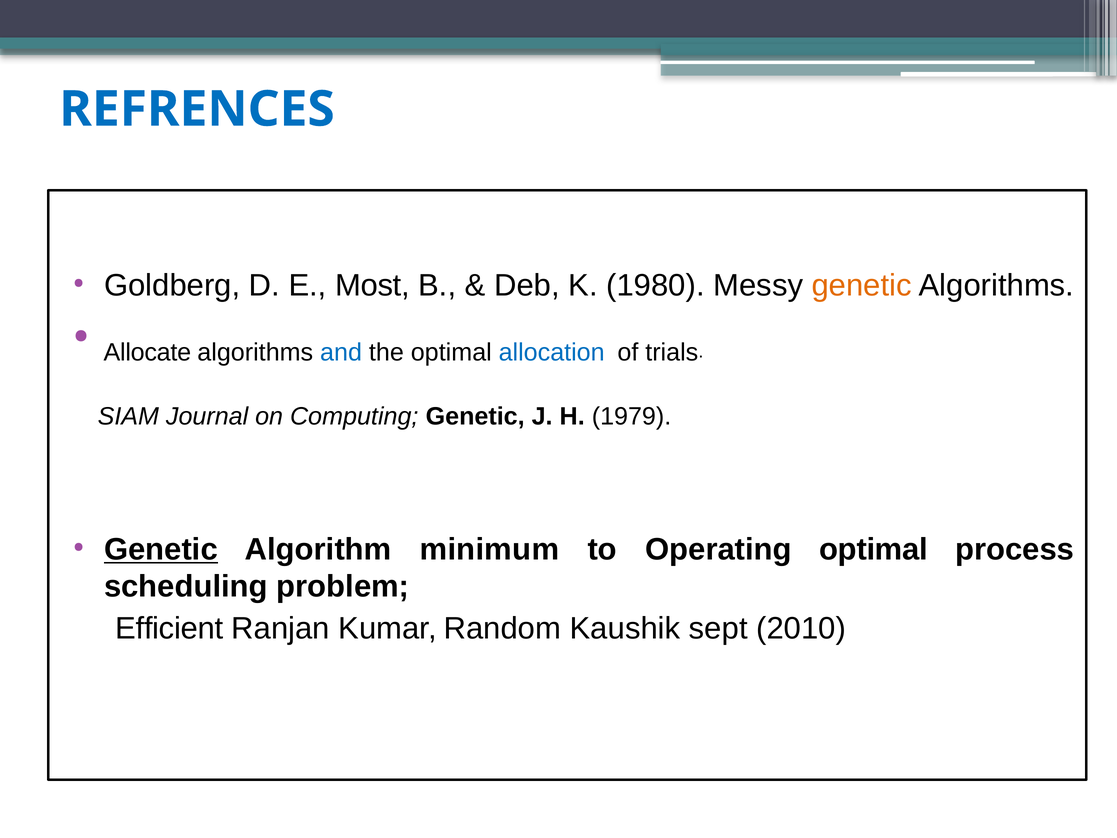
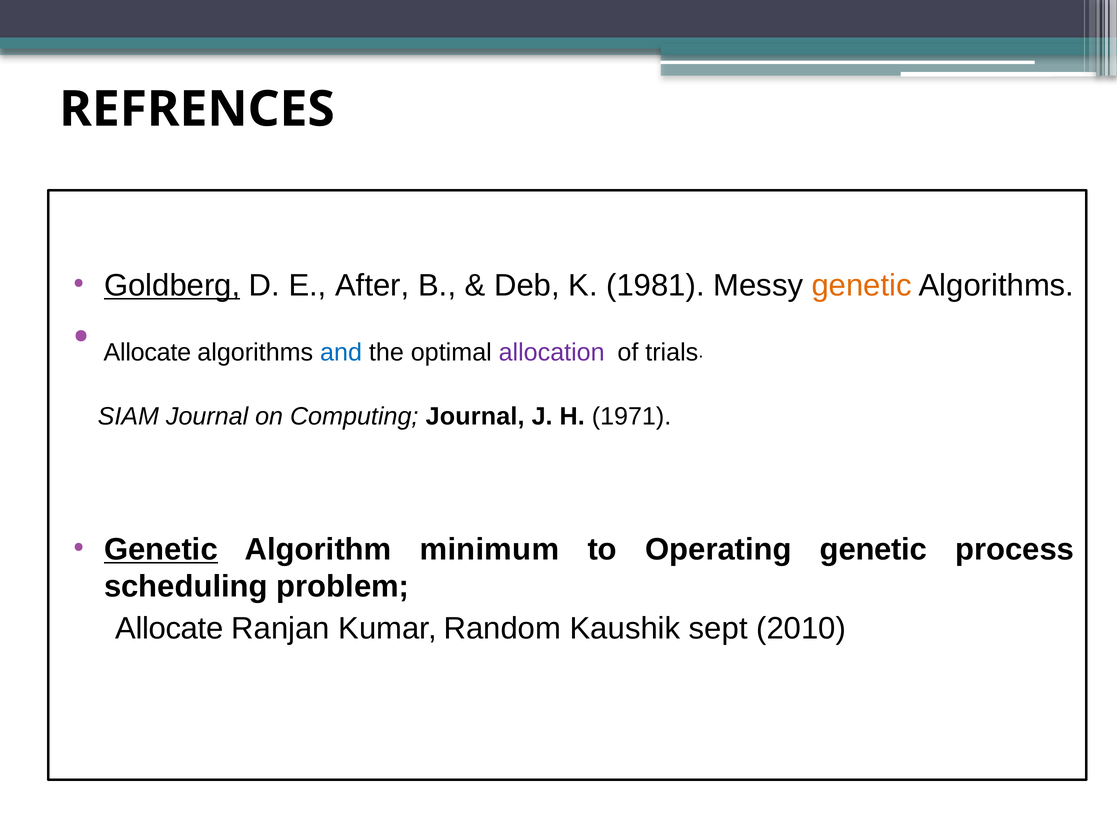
REFRENCES colour: blue -> black (197, 109)
Goldberg underline: none -> present (172, 285)
Most: Most -> After (372, 285)
1980: 1980 -> 1981 (655, 285)
allocation colour: blue -> purple (552, 352)
Computing Genetic: Genetic -> Journal (475, 416)
1979: 1979 -> 1971 (632, 416)
Operating optimal: optimal -> genetic (874, 549)
Efficient: Efficient -> Allocate (169, 628)
